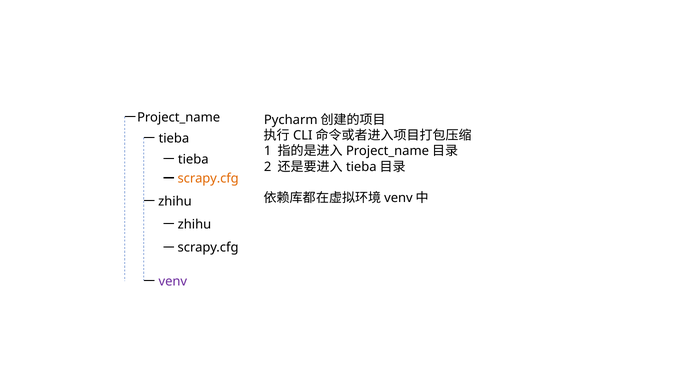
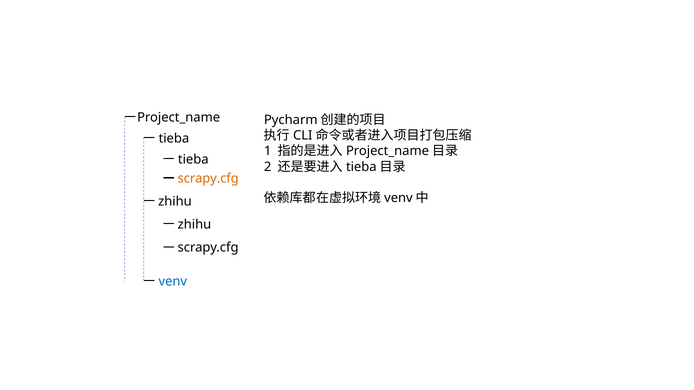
venv colour: purple -> blue (173, 282)
